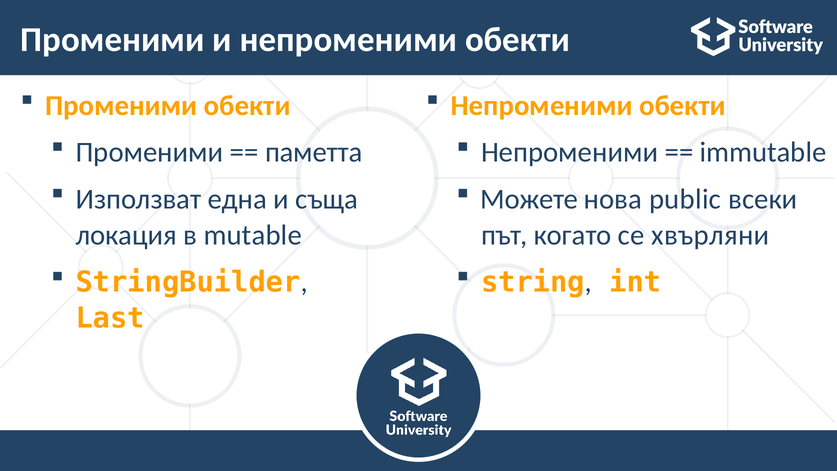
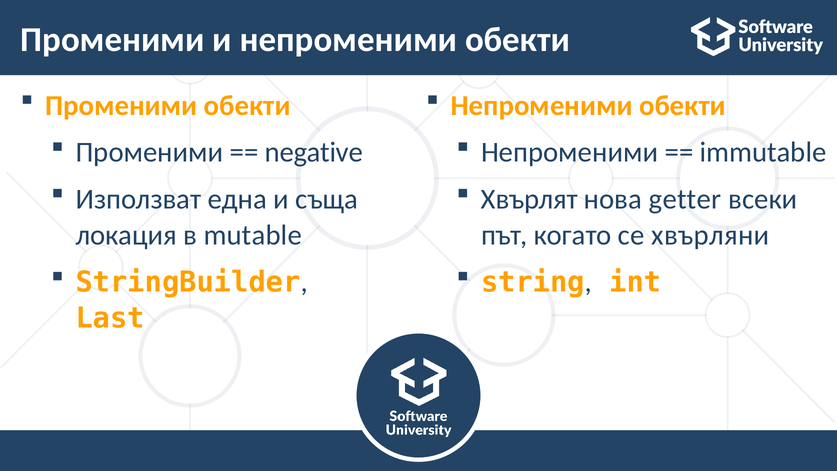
паметта: паметта -> negative (314, 152)
Можете: Можете -> Хвърлят (529, 199)
public: public -> getter (685, 199)
